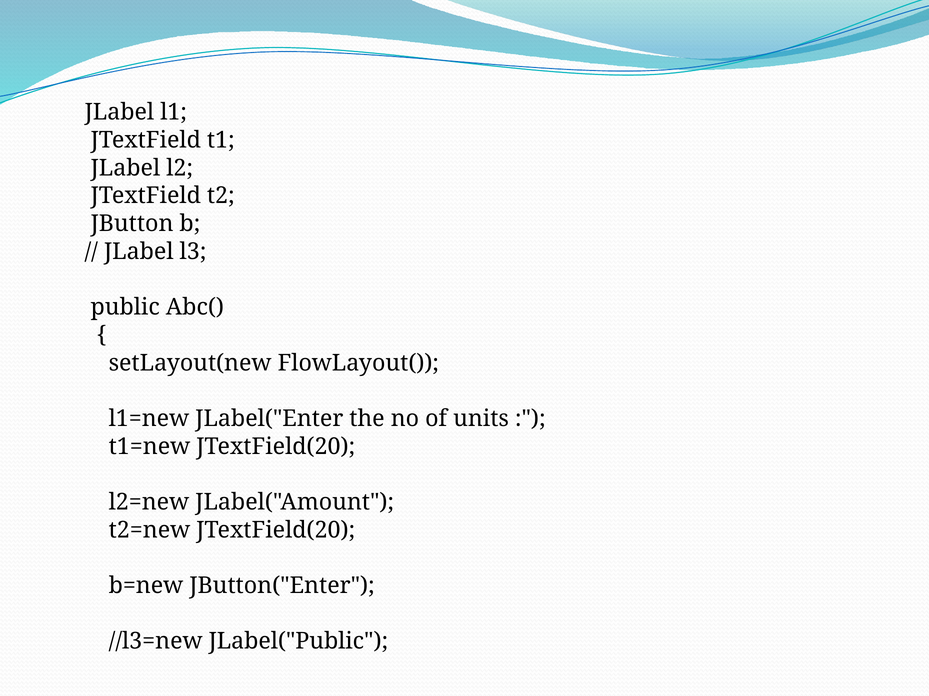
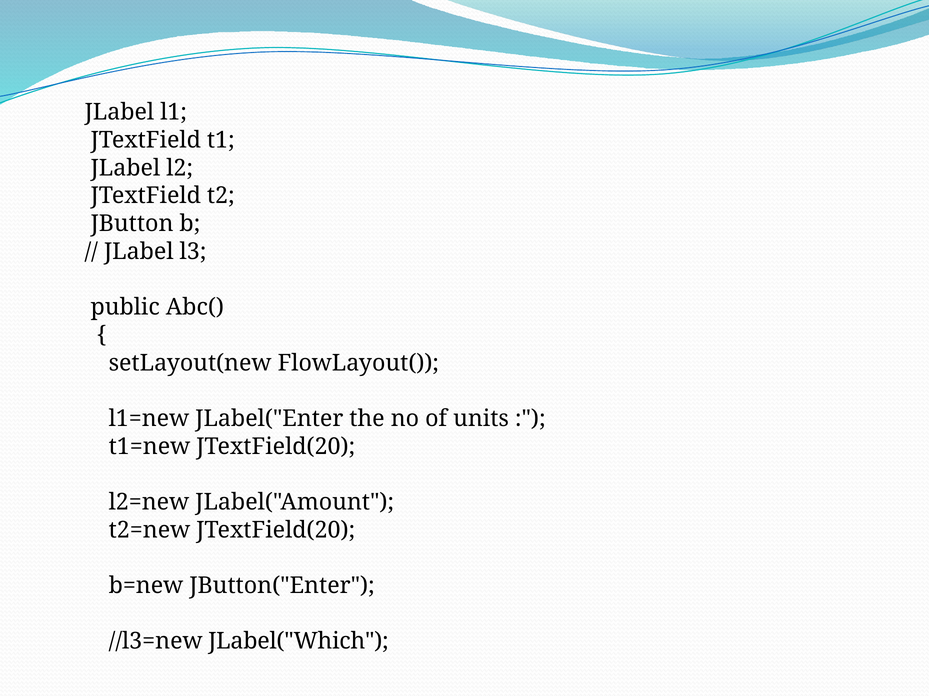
JLabel("Public: JLabel("Public -> JLabel("Which (298, 642)
